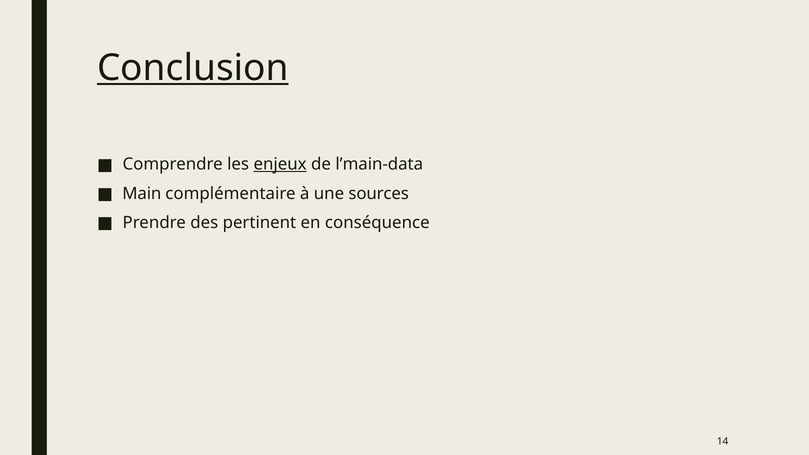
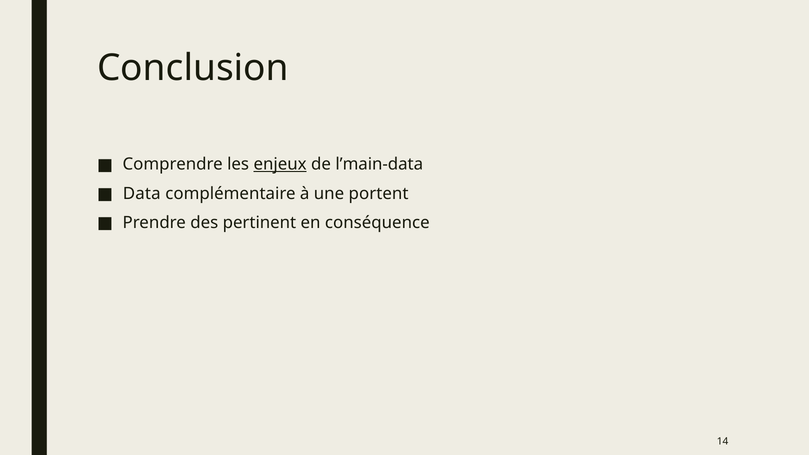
Conclusion underline: present -> none (193, 68)
Main: Main -> Data (142, 193)
sources: sources -> portent (379, 193)
